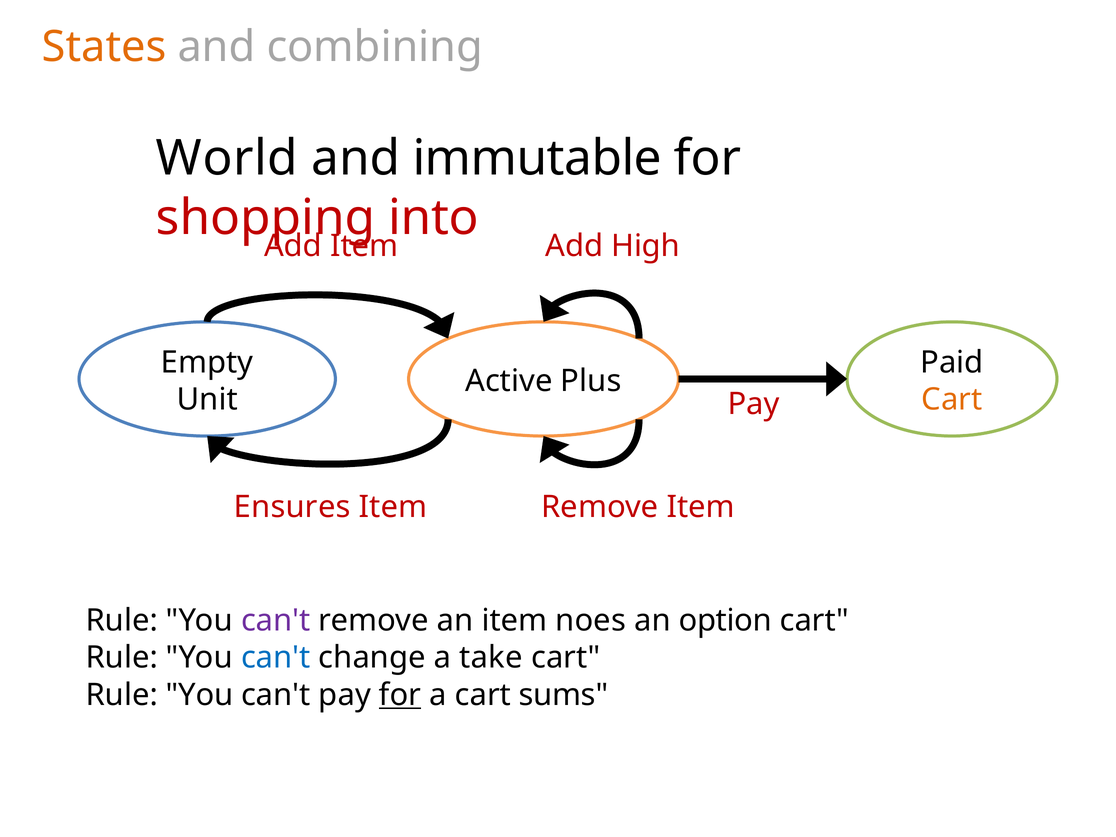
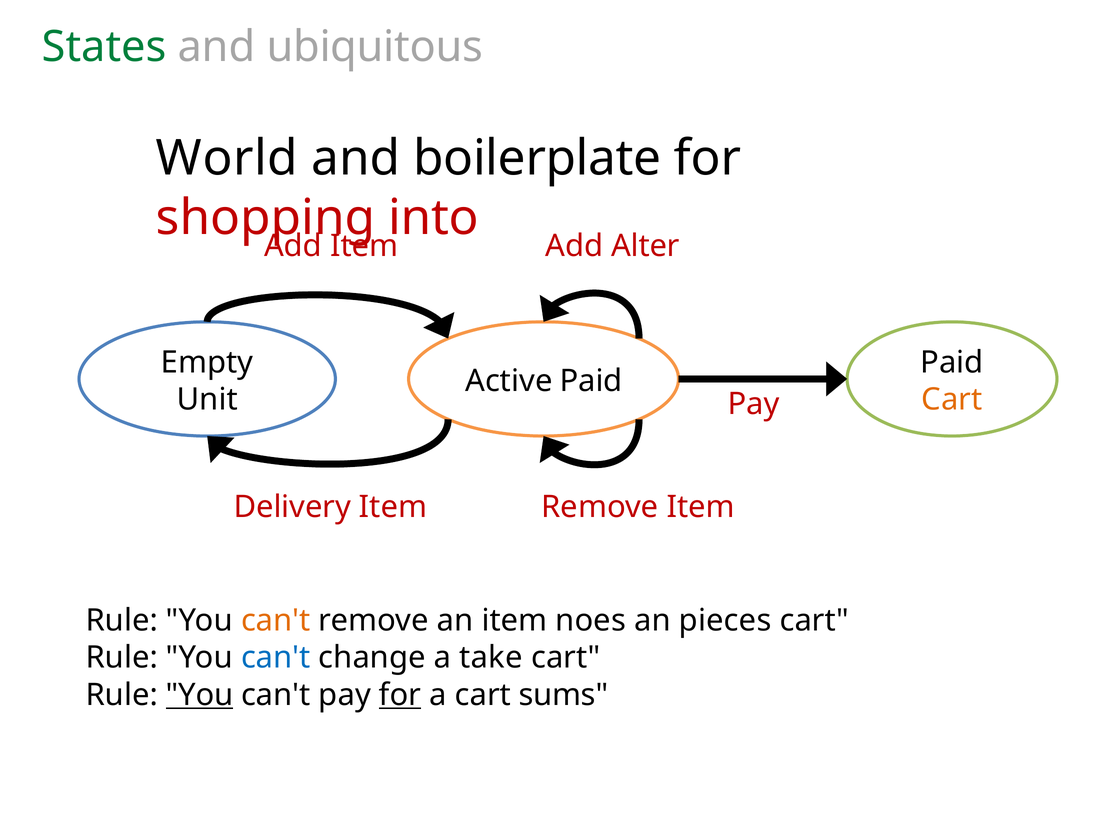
States colour: orange -> green (104, 47)
combining: combining -> ubiquitous (375, 47)
immutable: immutable -> boilerplate (537, 158)
High: High -> Alter (646, 246)
Active Plus: Plus -> Paid (591, 381)
Ensures: Ensures -> Delivery (292, 507)
can't colour: purple -> orange (276, 621)
option: option -> pieces (725, 621)
You underline: none -> present (200, 695)
